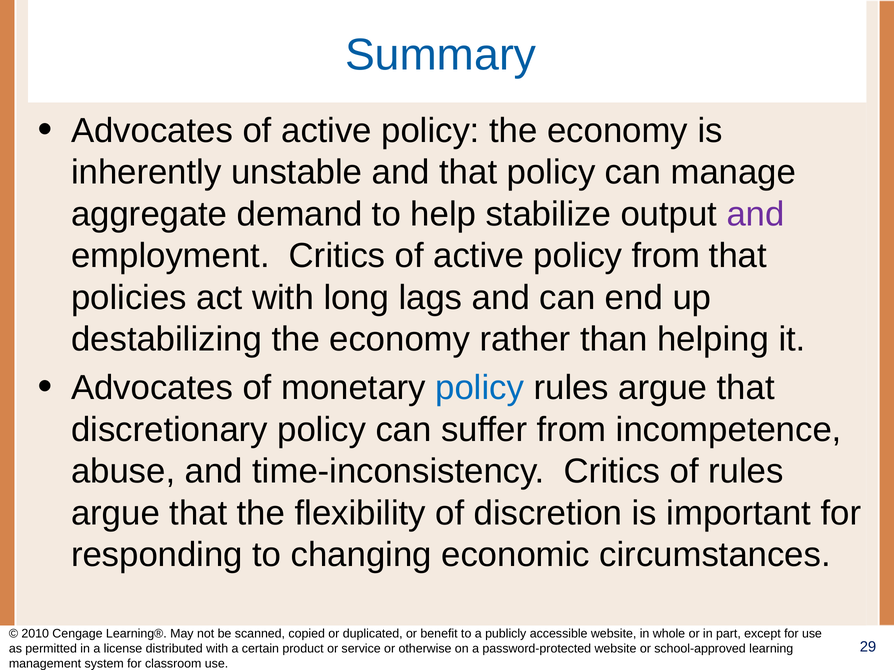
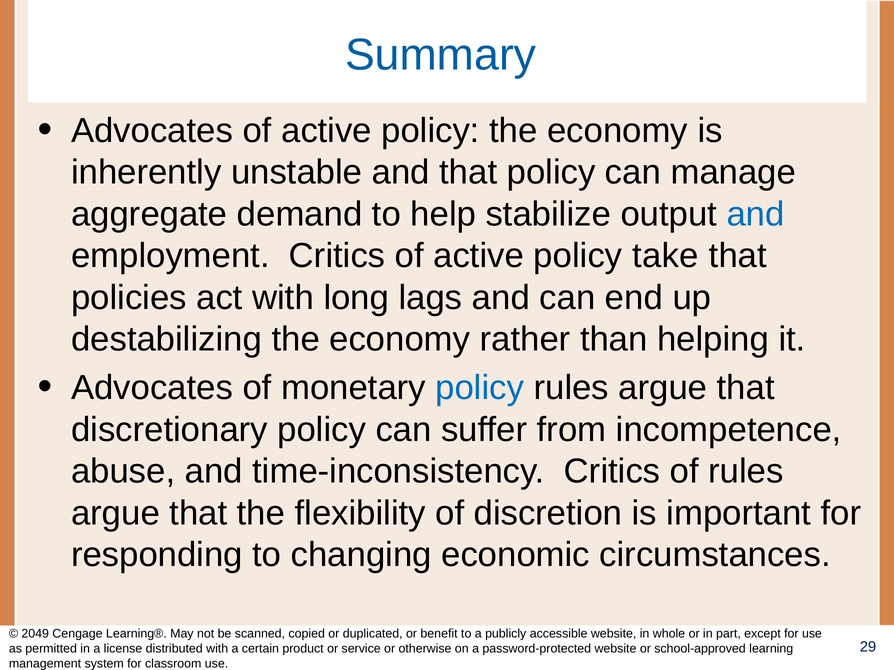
and colour: purple -> blue (756, 214)
policy from: from -> take (665, 256)
2010: 2010 -> 2049 (35, 634)
